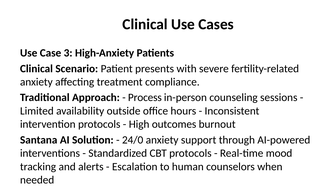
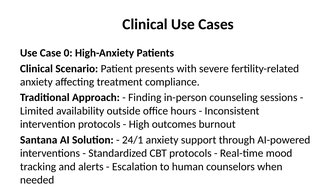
3: 3 -> 0 (68, 53)
Process: Process -> Finding (145, 97)
24/0: 24/0 -> 24/1 (133, 140)
